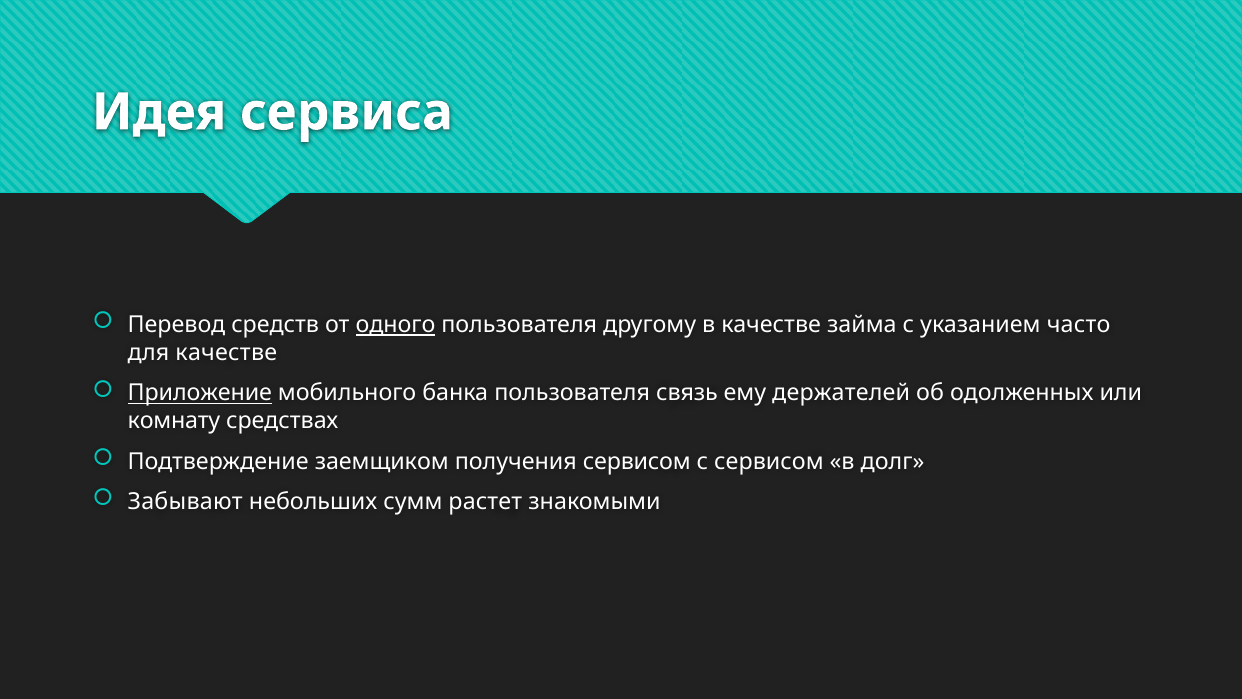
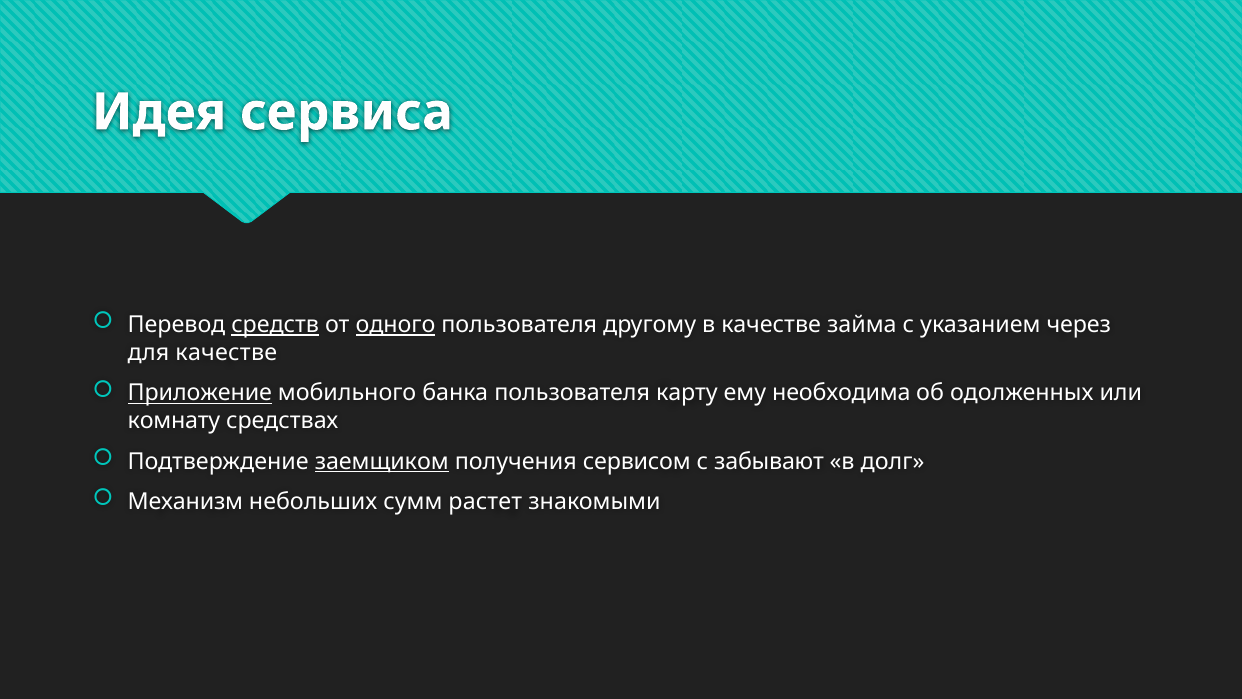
средств underline: none -> present (275, 325)
часто: часто -> через (1079, 325)
связь: связь -> карту (687, 393)
держателей: держателей -> необходима (841, 393)
заемщиком underline: none -> present (382, 461)
с сервисом: сервисом -> забывают (769, 461)
Забывают: Забывают -> Механизм (185, 502)
